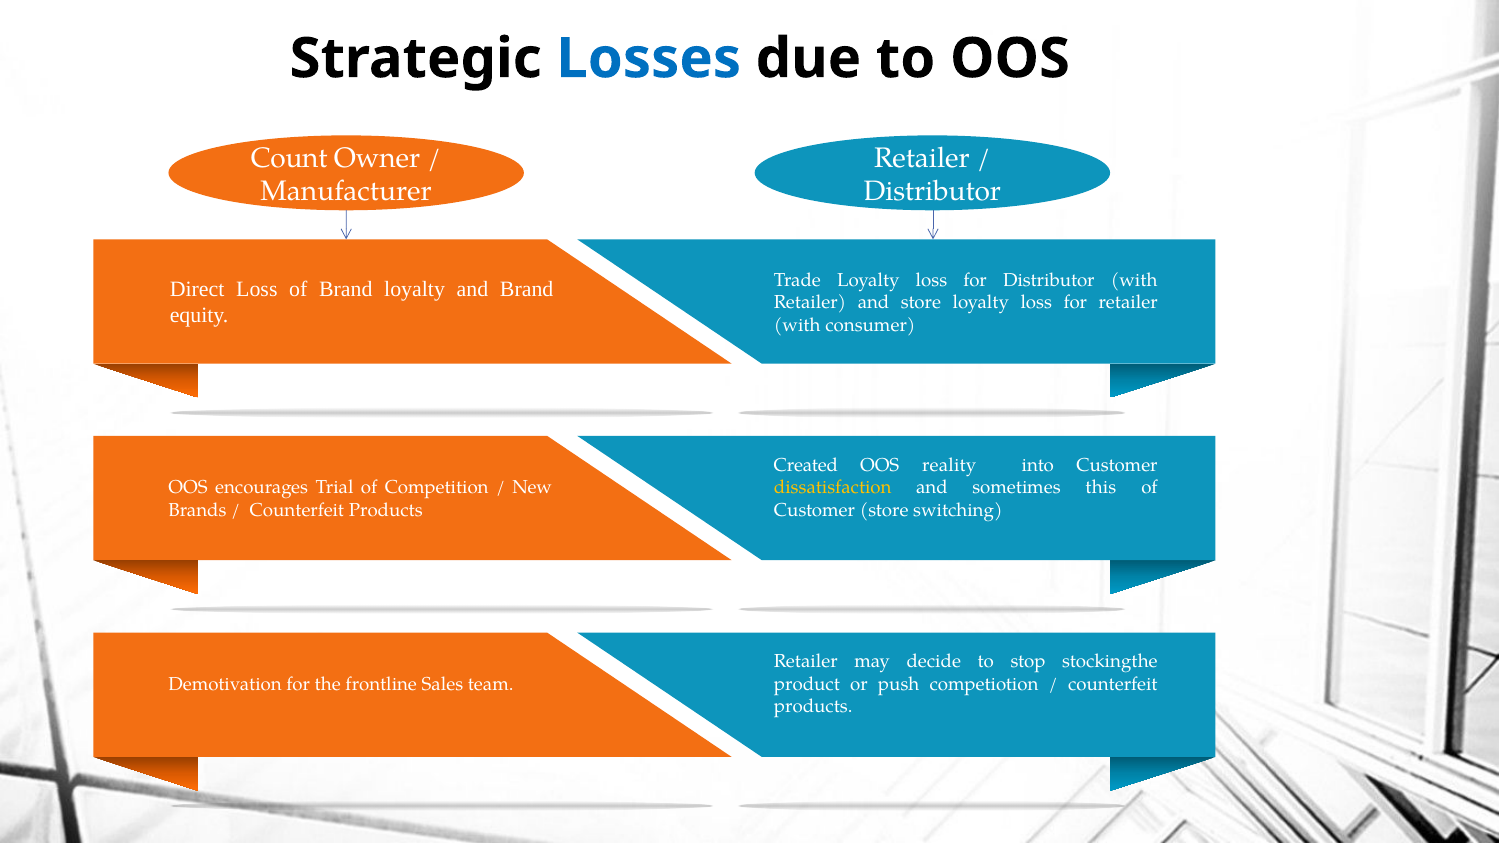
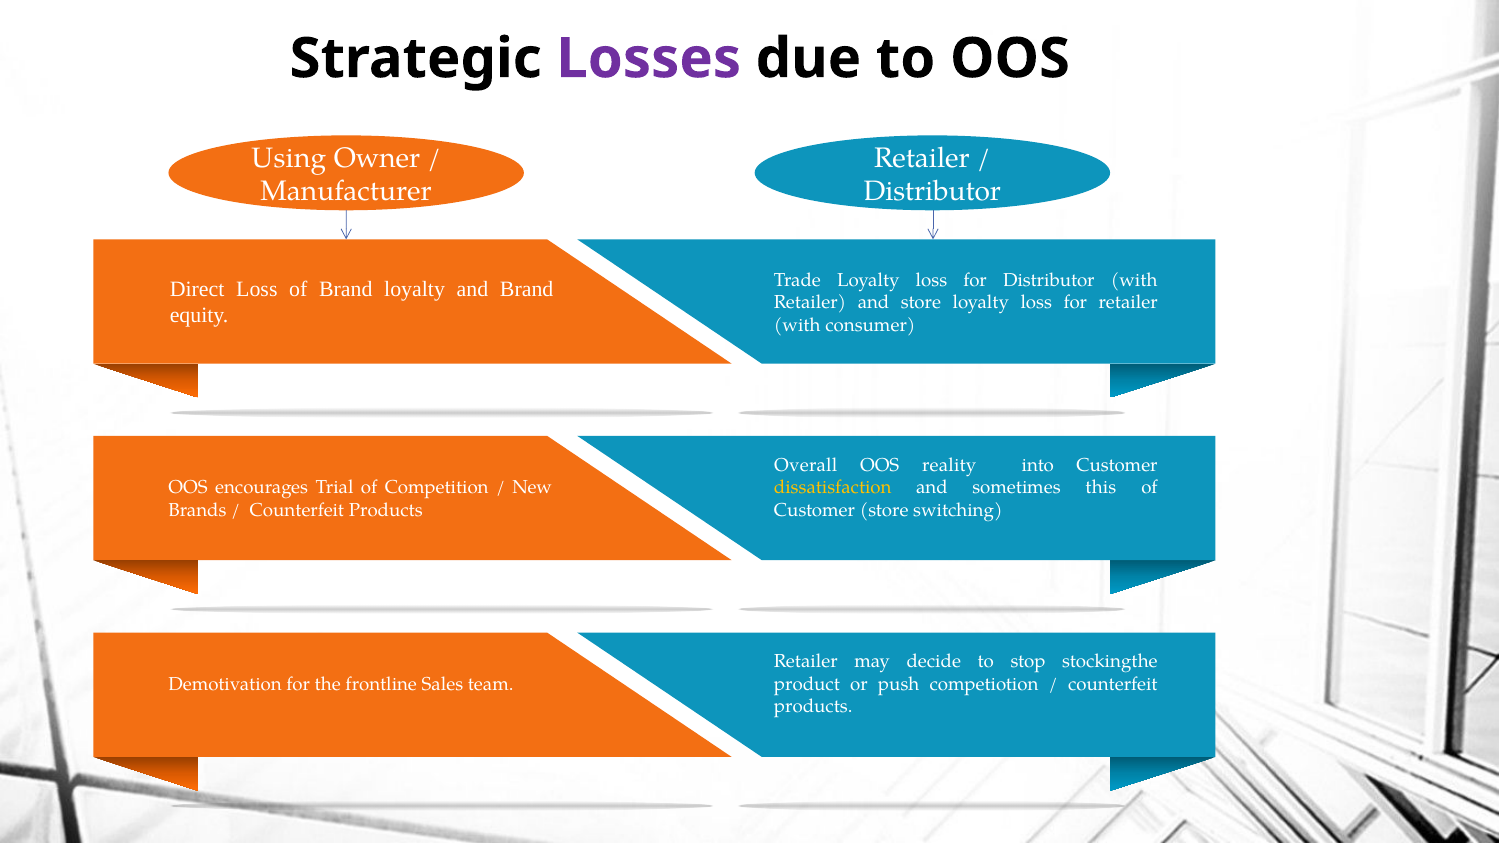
Losses colour: blue -> purple (649, 59)
Count: Count -> Using (289, 158)
Created: Created -> Overall (806, 465)
